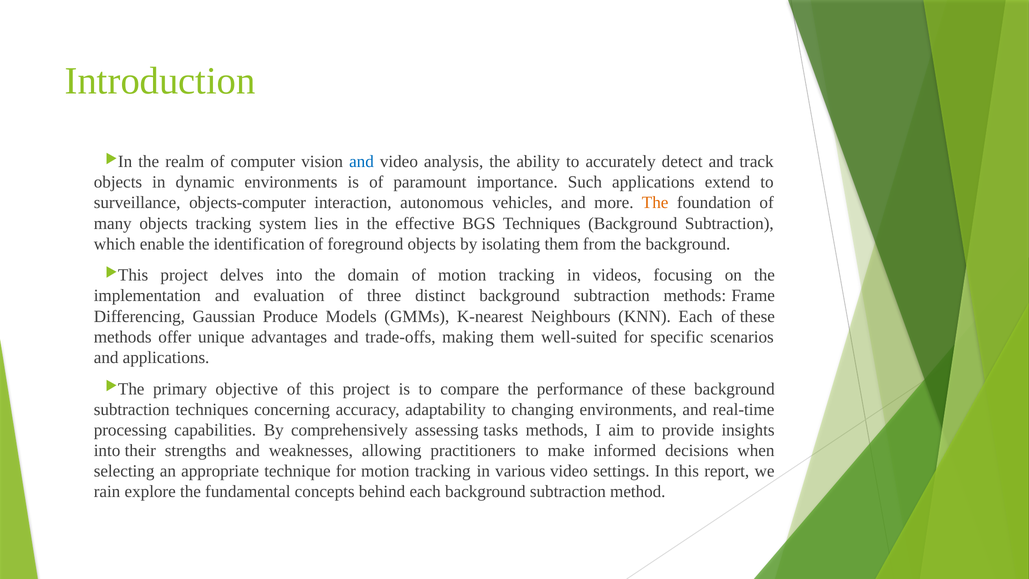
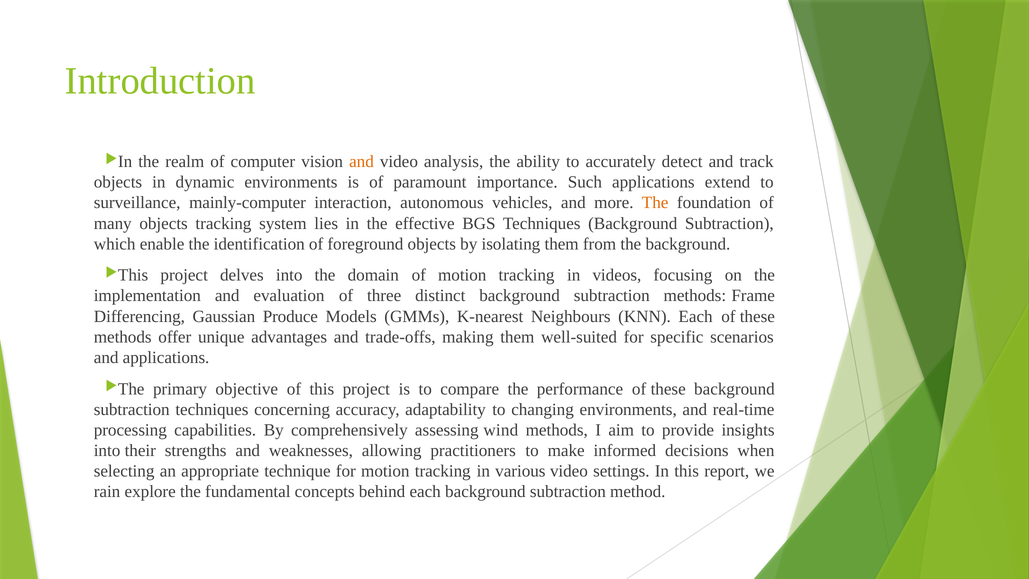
and colour: blue -> orange (361, 162)
objects-computer: objects-computer -> mainly-computer (248, 203)
tasks: tasks -> wind (501, 430)
